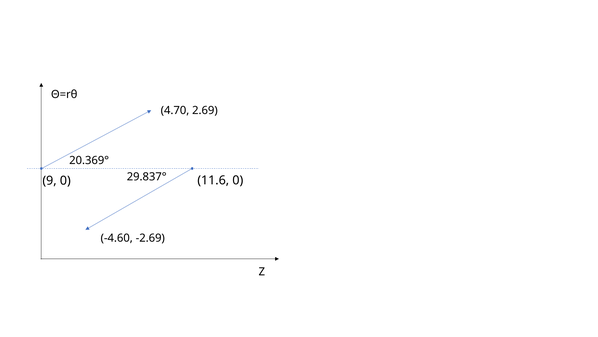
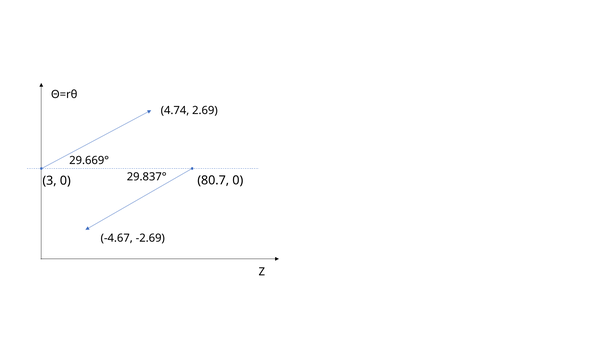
4.70: 4.70 -> 4.74 (175, 110)
20.369°: 20.369° -> 29.669° (89, 160)
11.6: 11.6 -> 80.7 (213, 180)
9: 9 -> 3 (50, 180)
-4.60: -4.60 -> -4.67 (117, 238)
